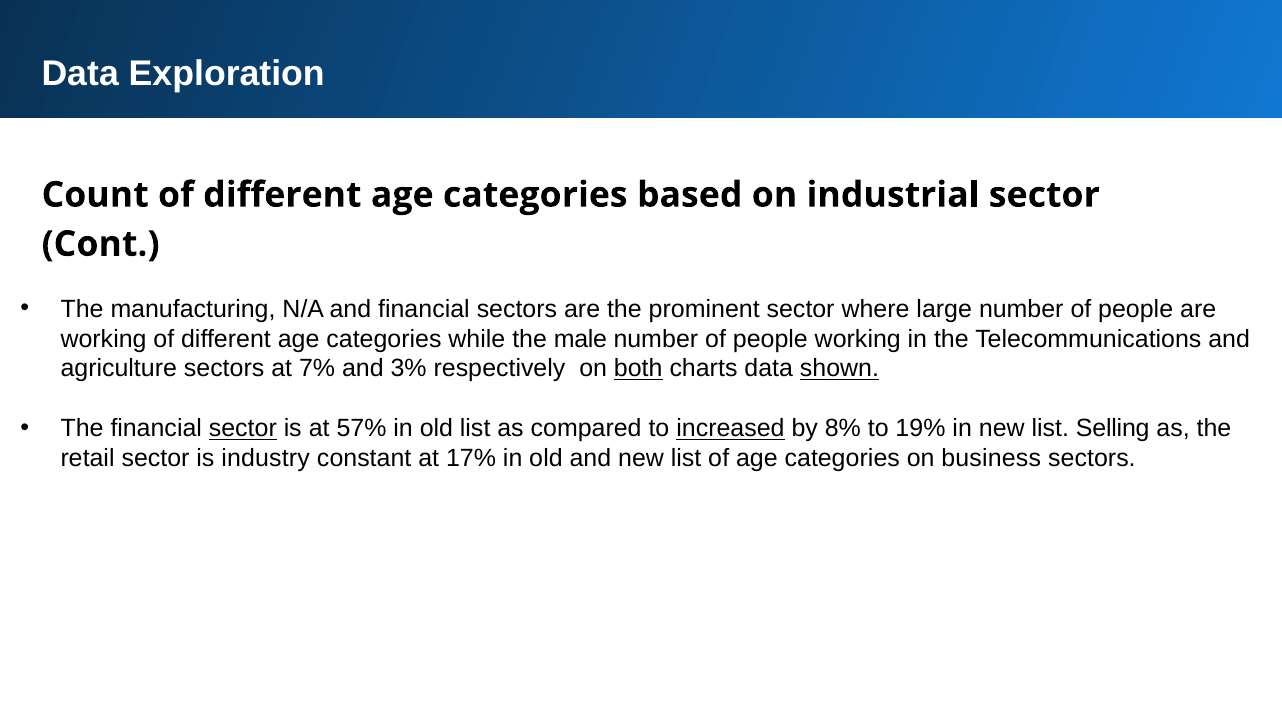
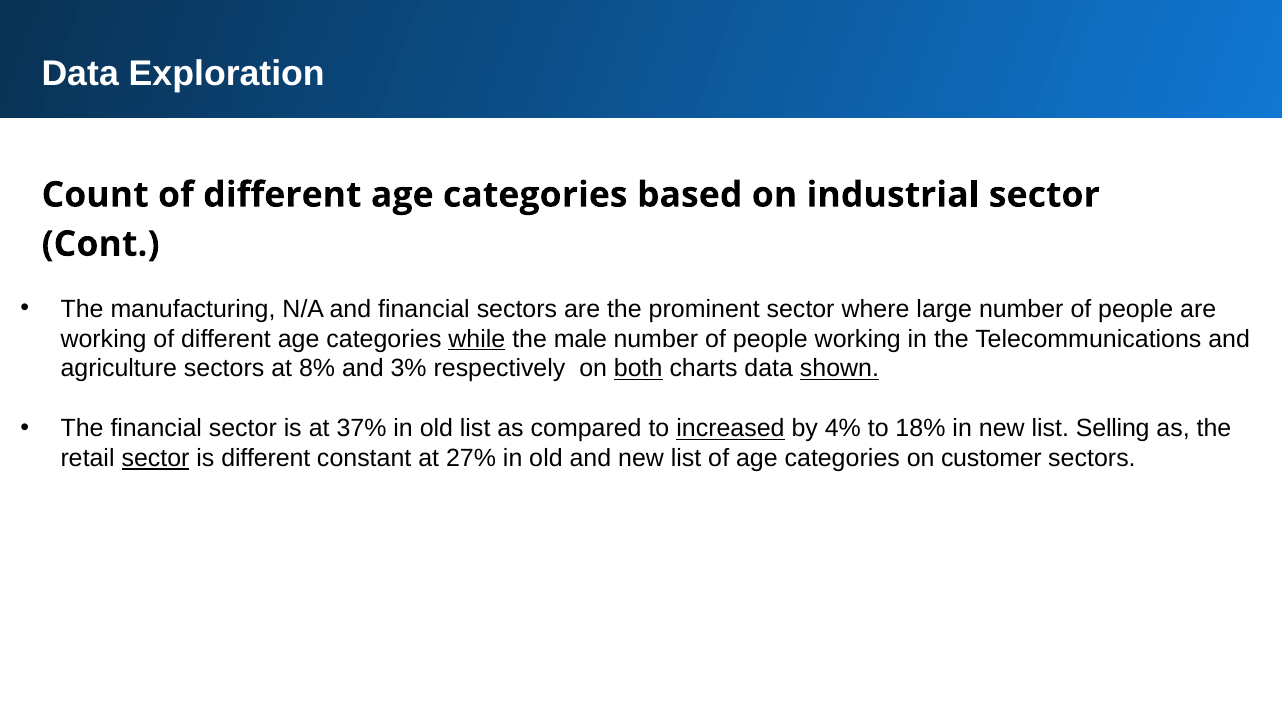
while underline: none -> present (477, 339)
7%: 7% -> 8% (317, 369)
sector underline: present -> none (243, 429)
57%: 57% -> 37% (361, 429)
8%: 8% -> 4% (843, 429)
19%: 19% -> 18% (920, 429)
sector underline: none -> present (156, 459)
is industry: industry -> different (266, 459)
17%: 17% -> 27% (471, 459)
business: business -> customer (991, 459)
